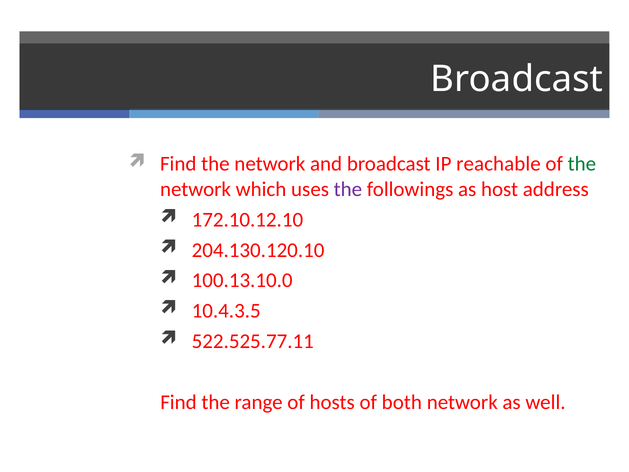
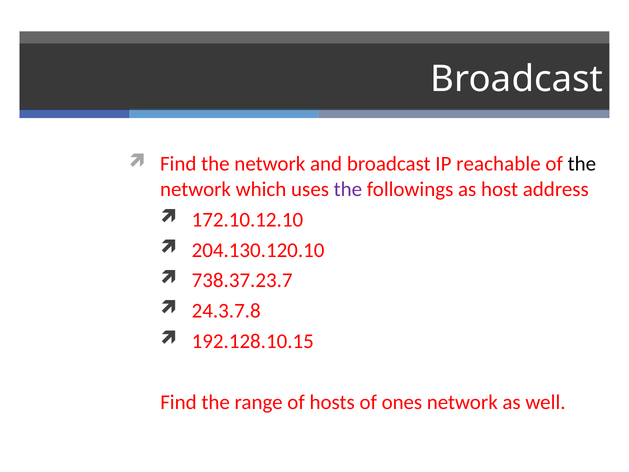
the colour: green -> black (582, 164)
100.13.10.0: 100.13.10.0 -> 738.37.23.7 (242, 280)
10.4.3.5: 10.4.3.5 -> 24.3.7.8 (226, 311)
522.525.77.11: 522.525.77.11 -> 192.128.10.15 (253, 341)
both: both -> ones (402, 402)
